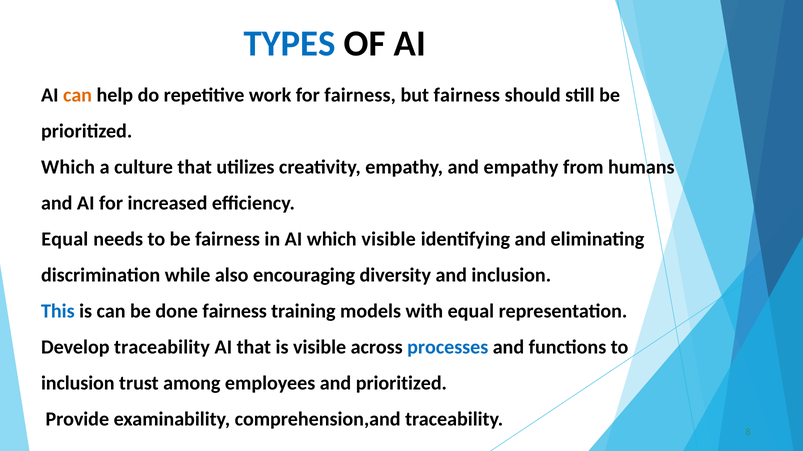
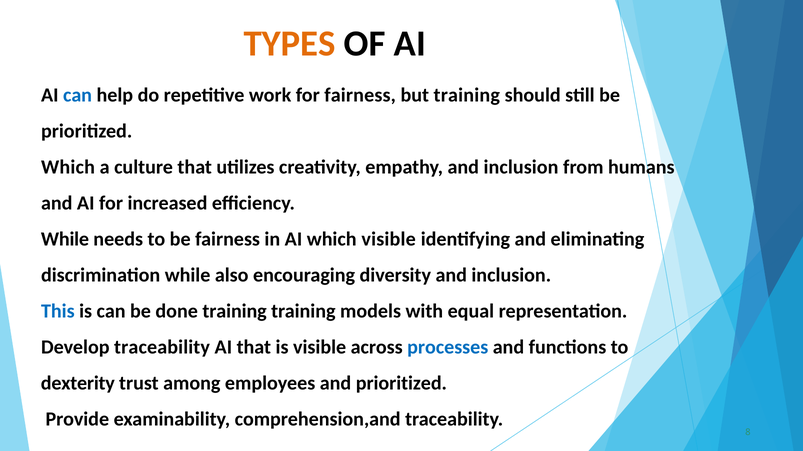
TYPES colour: blue -> orange (290, 43)
can colour: orange -> blue (78, 95)
but fairness: fairness -> training (467, 95)
empathy and empathy: empathy -> inclusion (521, 167)
Equal: Equal -> While (65, 240)
done fairness: fairness -> training (235, 312)
inclusion: inclusion -> dexterity (78, 384)
